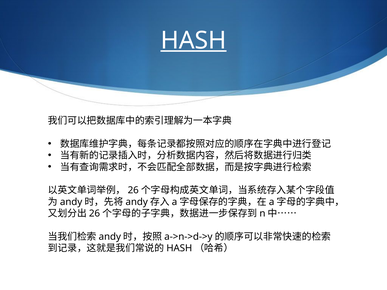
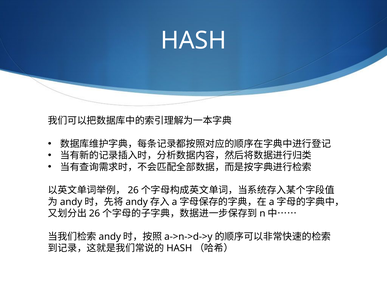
HASH underline: present -> none (194, 41)
